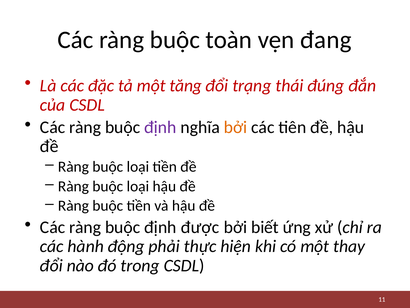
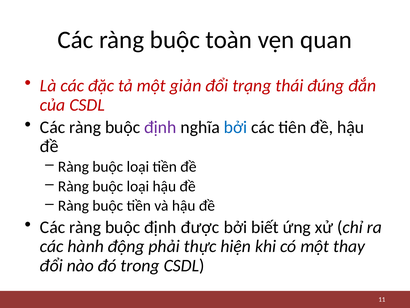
đang: đang -> quan (326, 40)
tăng: tăng -> giản (186, 86)
bởi colour: orange -> blue (236, 127)
